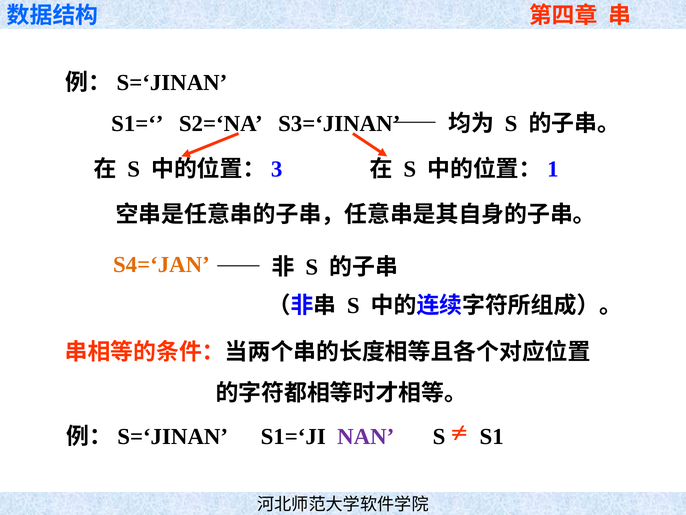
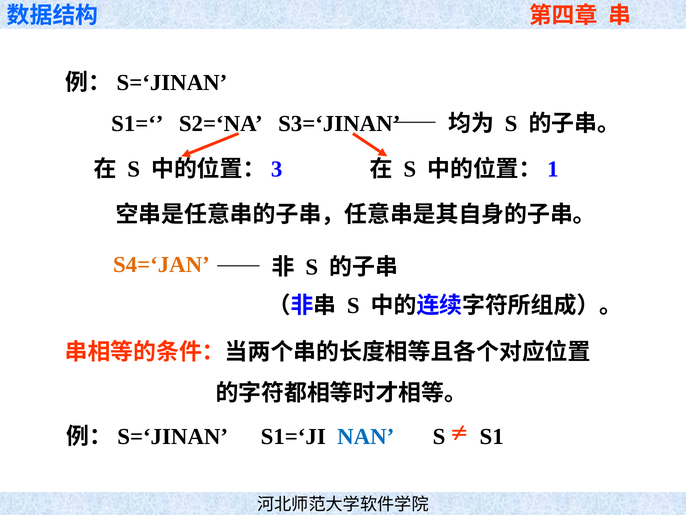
NAN colour: purple -> blue (366, 436)
